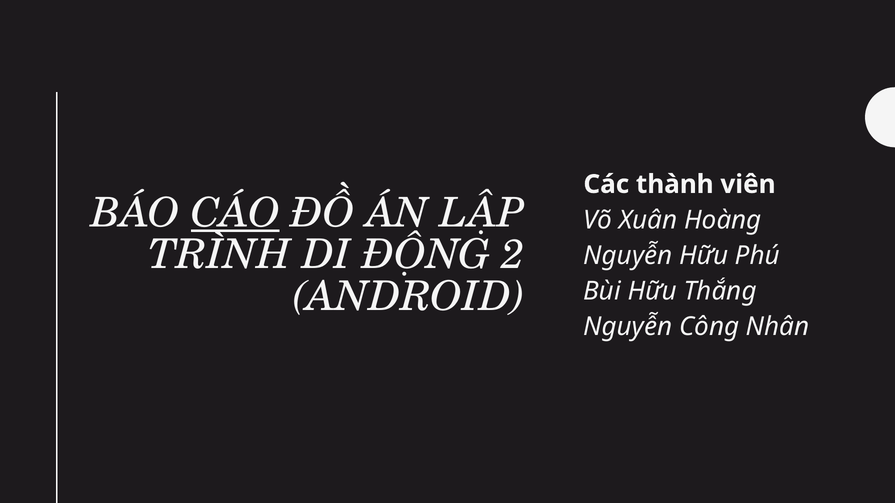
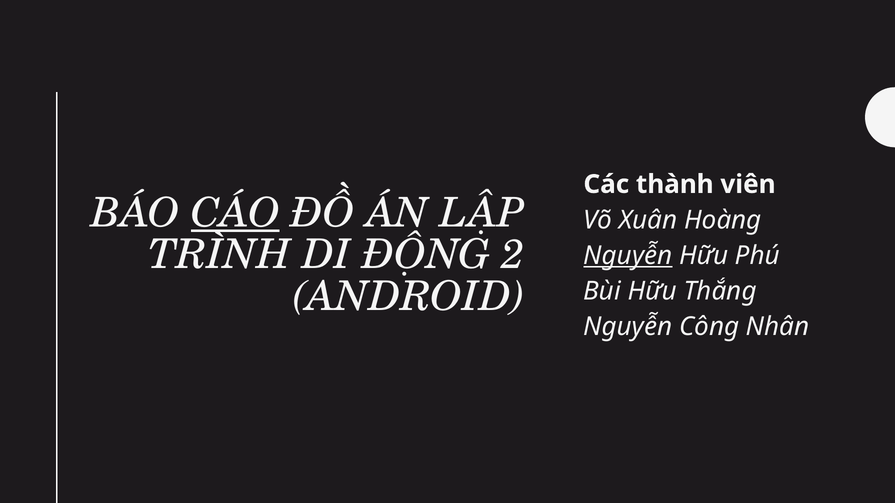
Nguyễn underline: none -> present (628, 256)
